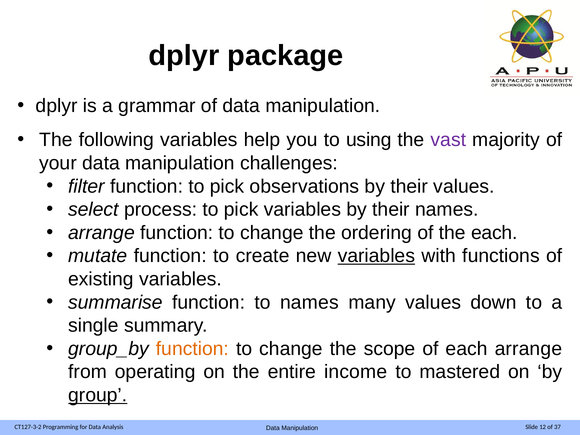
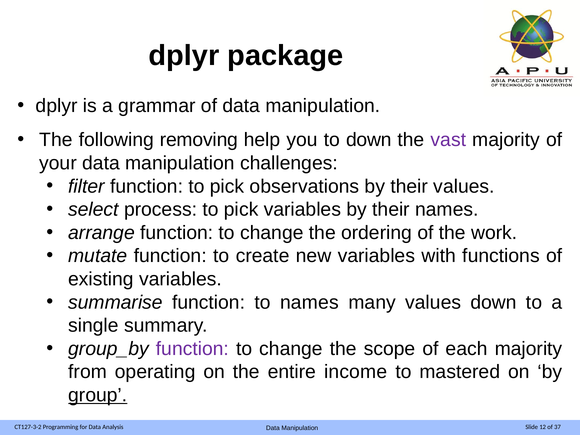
following variables: variables -> removing (199, 140)
to using: using -> down (369, 140)
the each: each -> work (494, 233)
variables underline: present -> none (376, 256)
function colour: orange -> purple (192, 349)
each arrange: arrange -> majority (528, 349)
